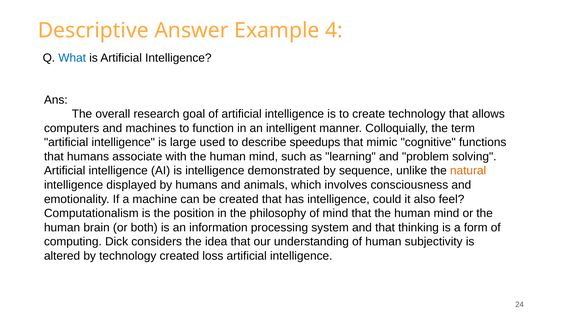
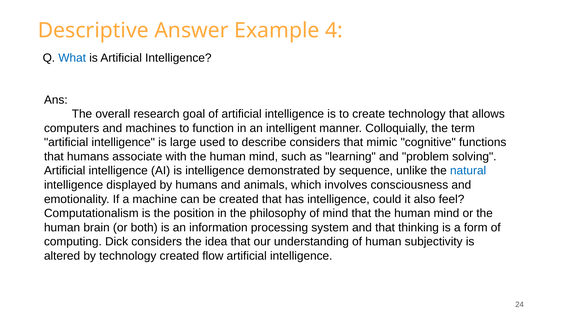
describe speedups: speedups -> considers (315, 142)
natural colour: orange -> blue (468, 171)
loss: loss -> flow (213, 256)
